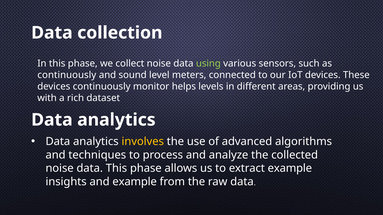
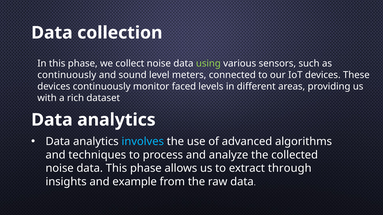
helps: helps -> faced (184, 87)
involves colour: yellow -> light blue (143, 142)
extract example: example -> through (290, 169)
